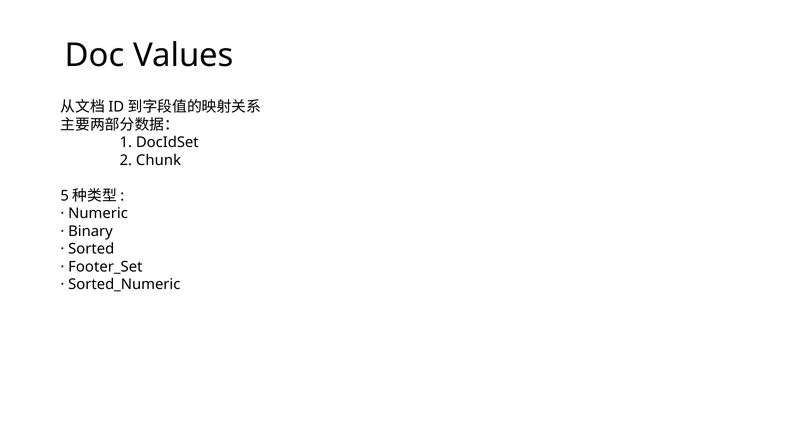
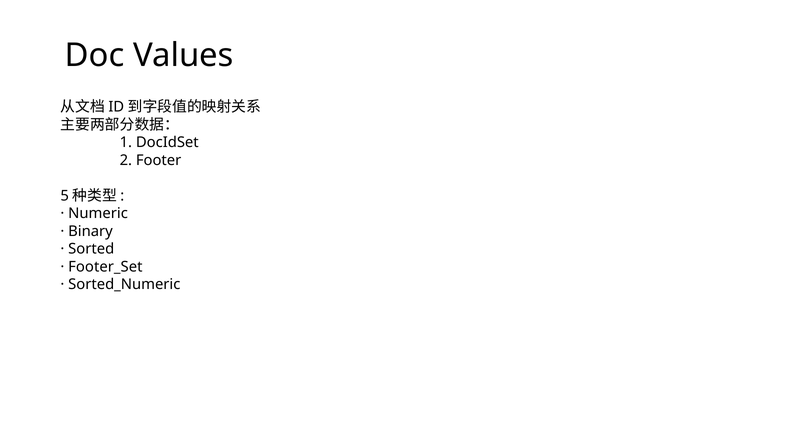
Chunk: Chunk -> Footer (159, 160)
